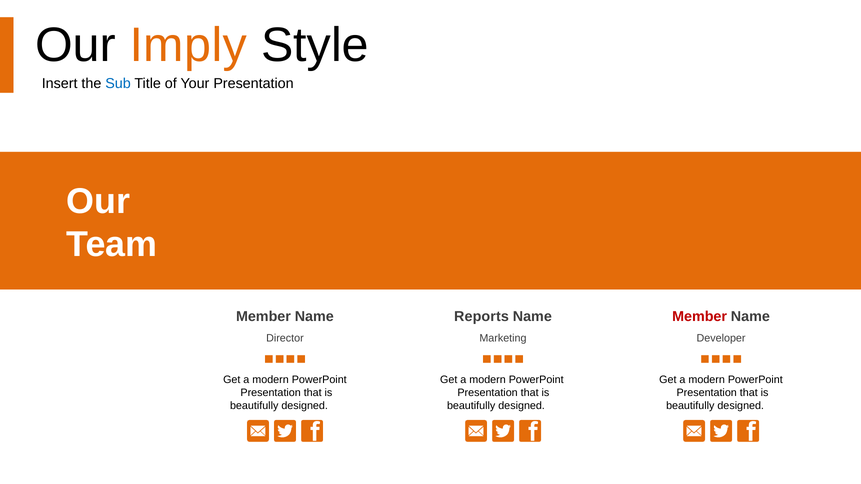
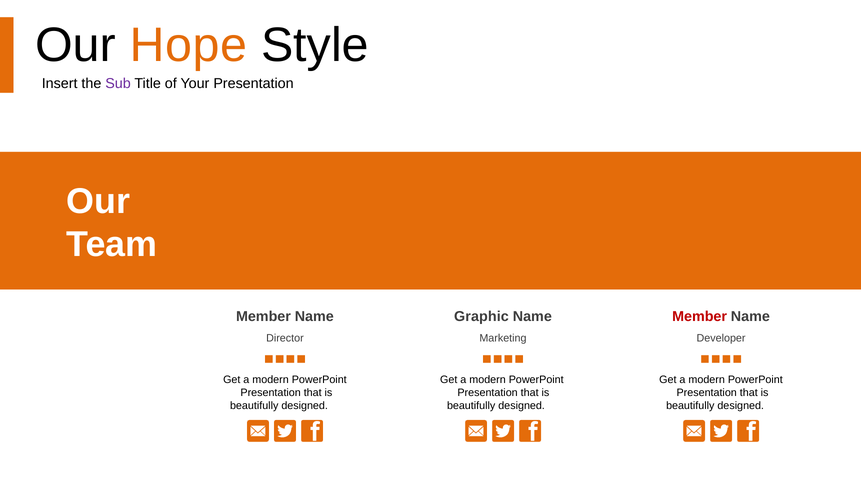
Imply: Imply -> Hope (188, 45)
Sub colour: blue -> purple (118, 83)
Reports: Reports -> Graphic (481, 317)
